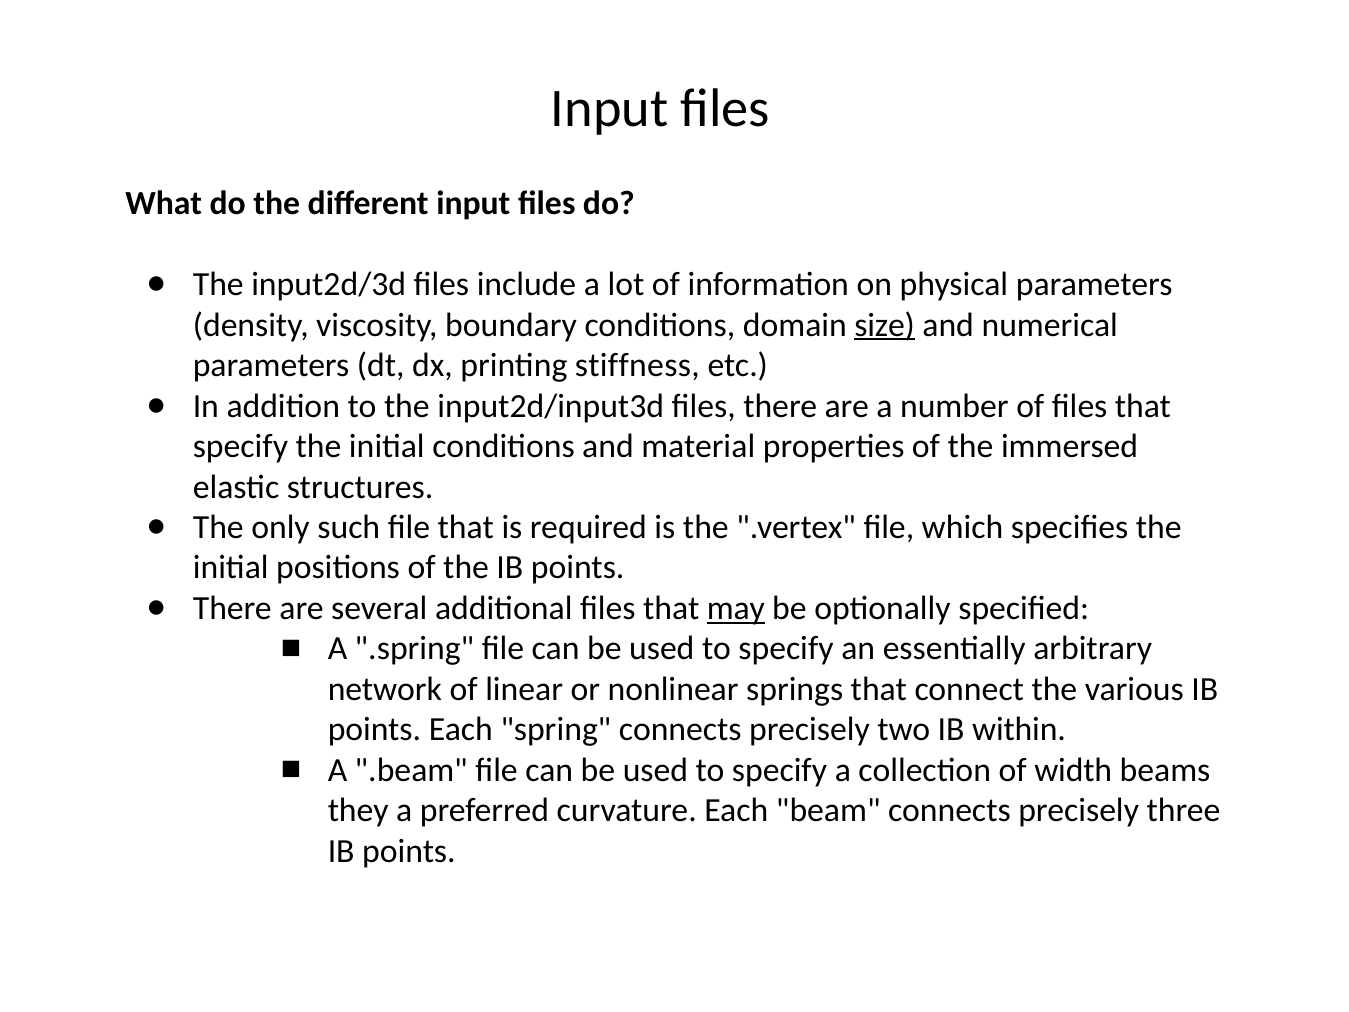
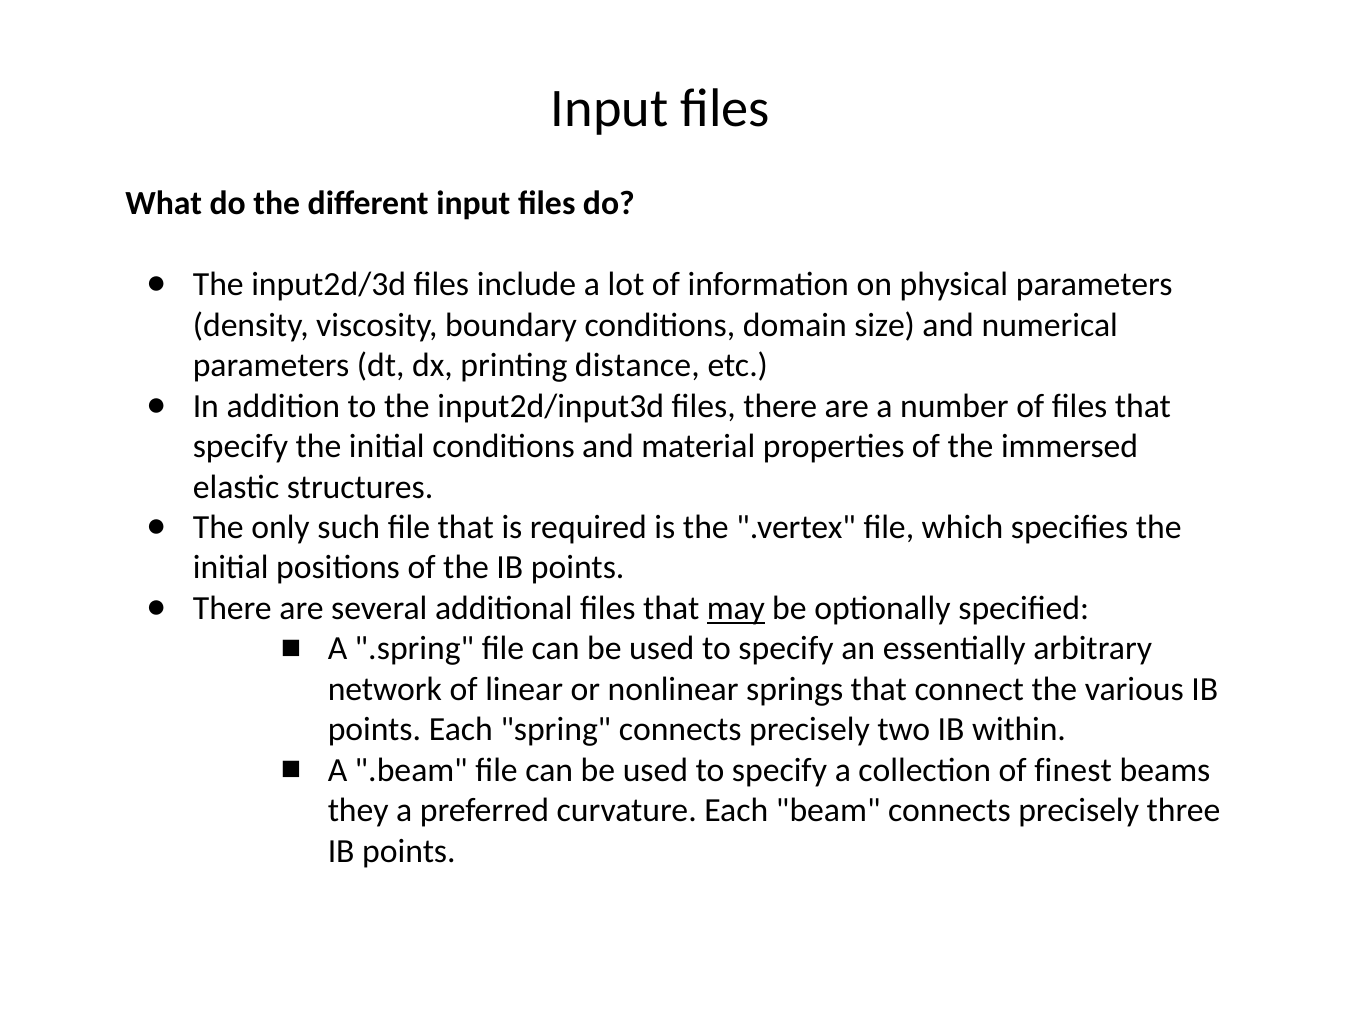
size underline: present -> none (885, 325)
stiffness: stiffness -> distance (637, 365)
width: width -> finest (1073, 770)
